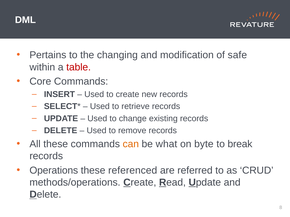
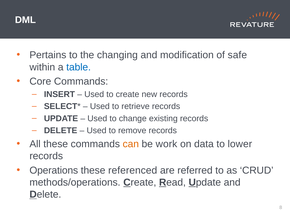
table colour: red -> blue (79, 67)
what: what -> work (166, 144)
byte: byte -> data (204, 144)
break: break -> lower (240, 144)
